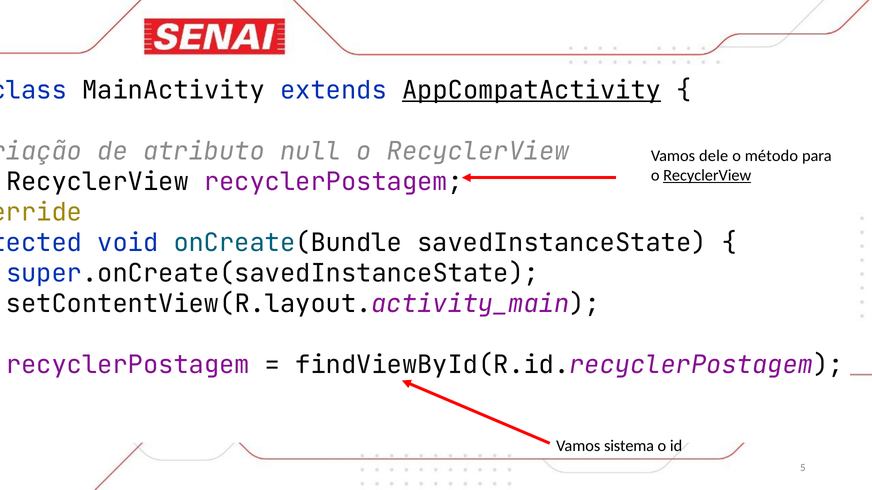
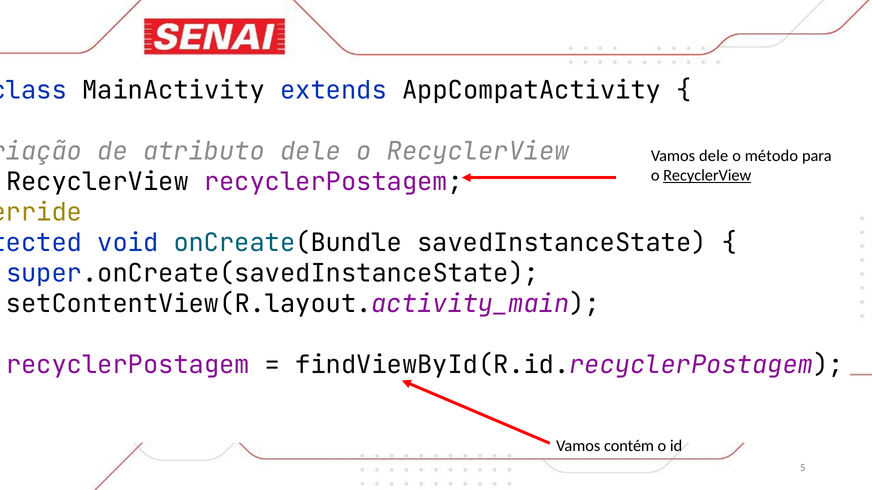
AppCompatActivity underline: present -> none (532, 91)
atributo null: null -> dele (311, 152)
sistema: sistema -> contém (629, 446)
